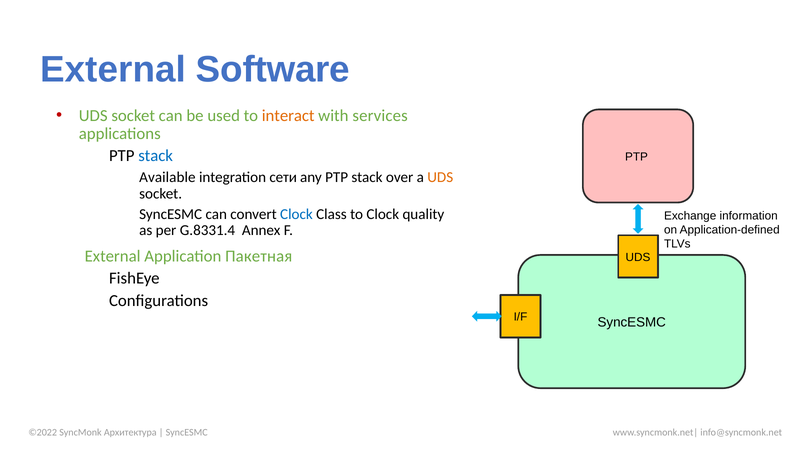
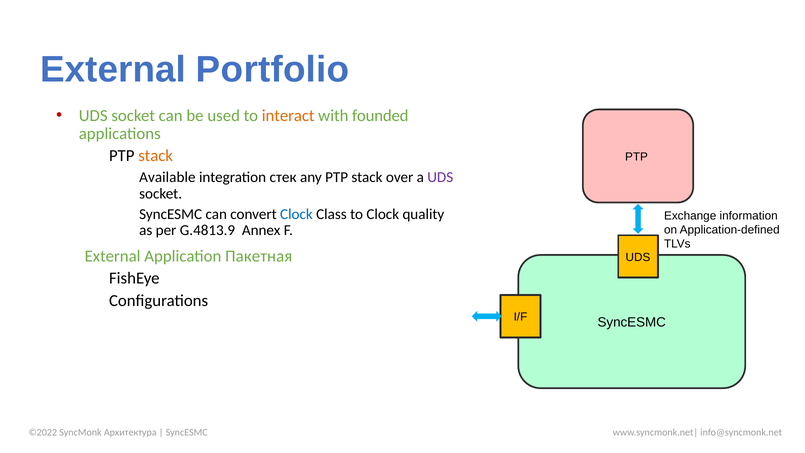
Software: Software -> Portfolio (273, 69)
services: services -> founded (380, 115)
stack colour: blue -> orange (156, 156)
сети: сети -> стек (283, 177)
UDS colour: orange -> purple (440, 177)
G.8331.4: G.8331.4 -> G.4813.9 (207, 230)
